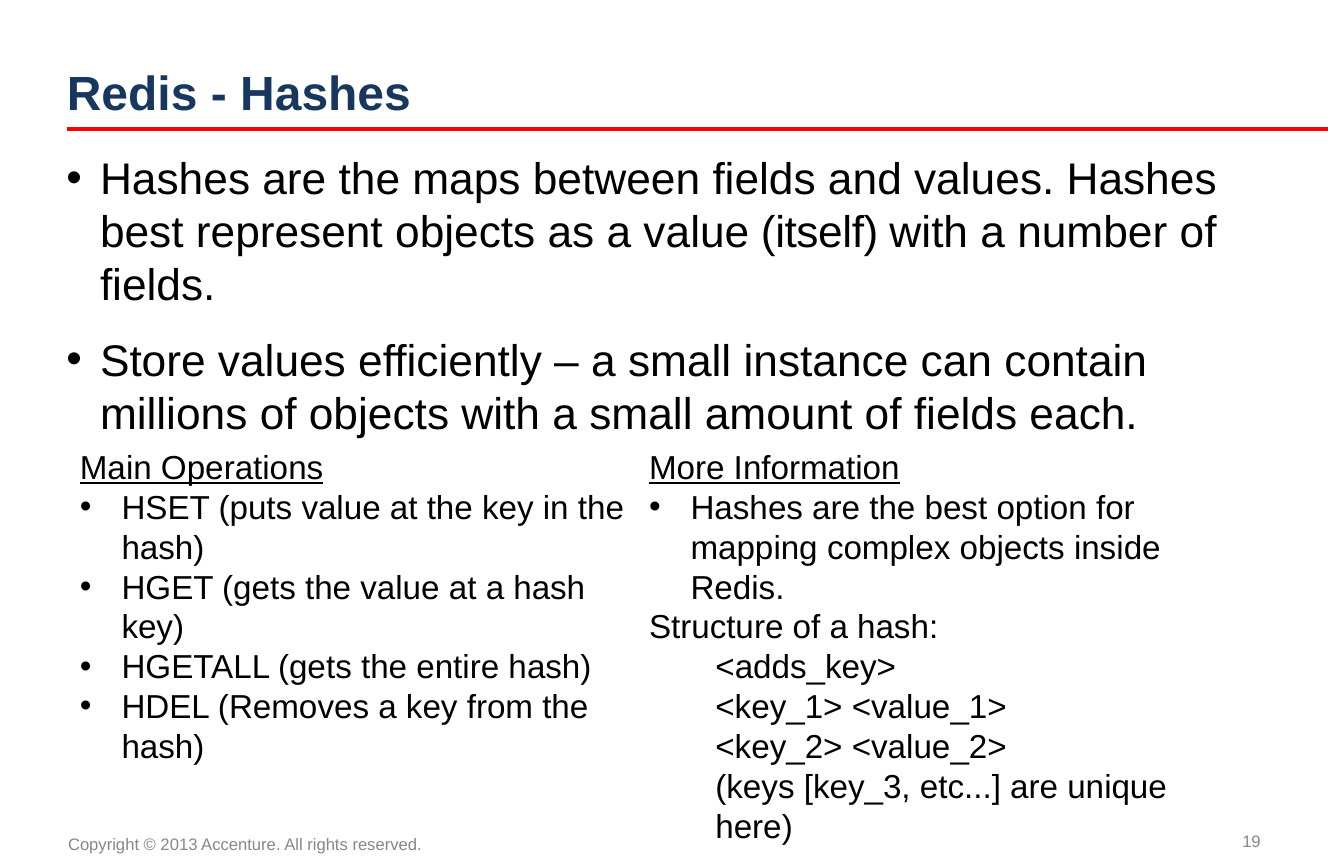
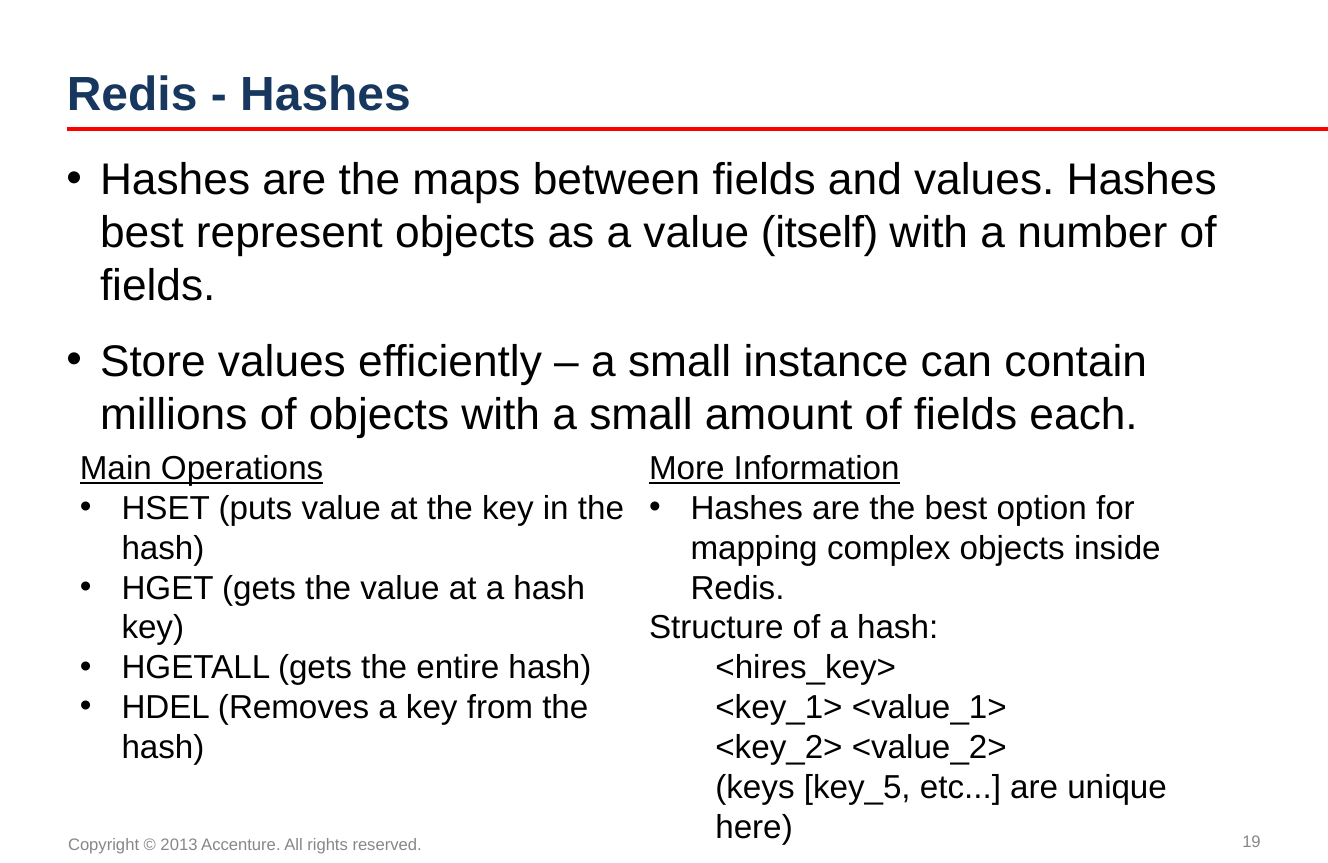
<adds_key>: <adds_key> -> <hires_key> (806, 668)
key_3: key_3 -> key_5 (857, 788)
